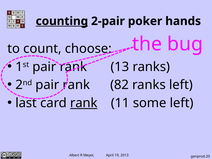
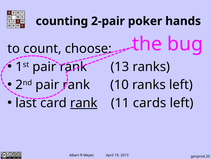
counting underline: present -> none (62, 21)
82: 82 -> 10 (120, 85)
some: some -> cards (150, 103)
